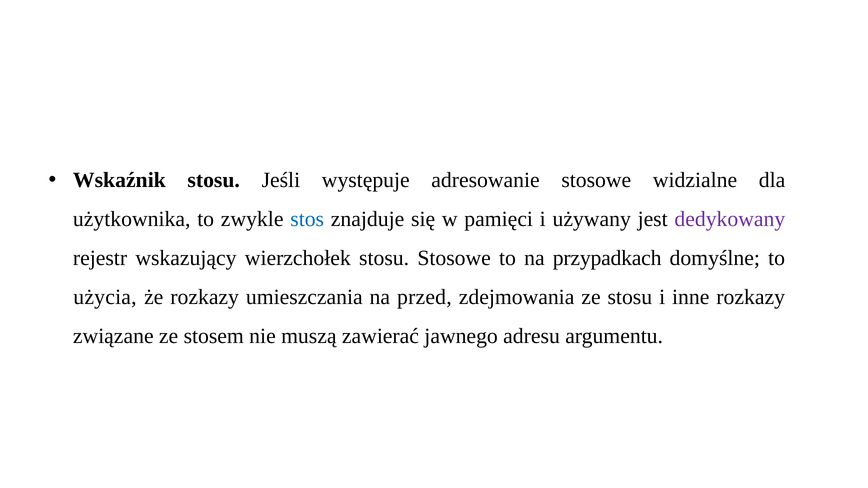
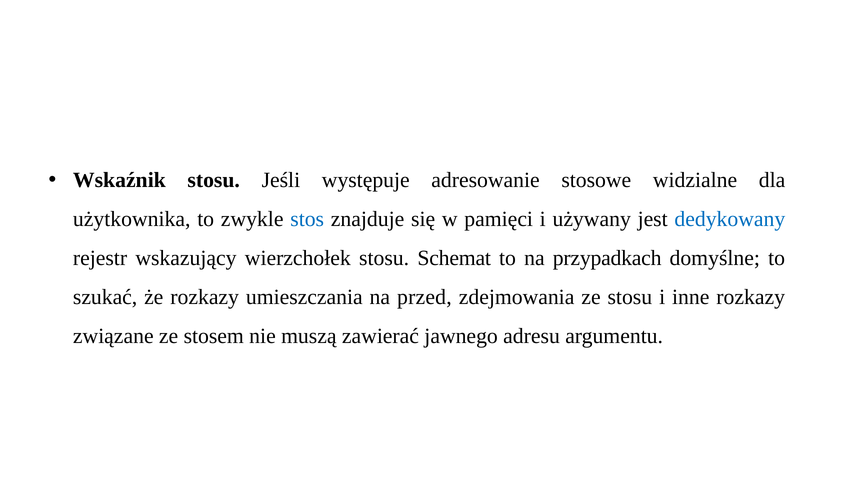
dedykowany colour: purple -> blue (730, 219)
stosu Stosowe: Stosowe -> Schemat (454, 258)
użycia: użycia -> szukać (105, 297)
